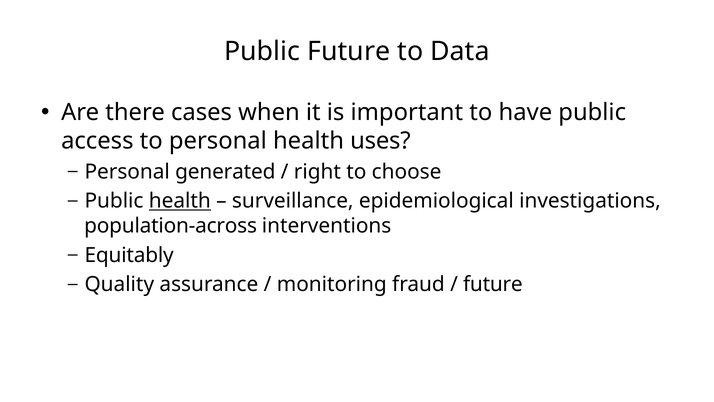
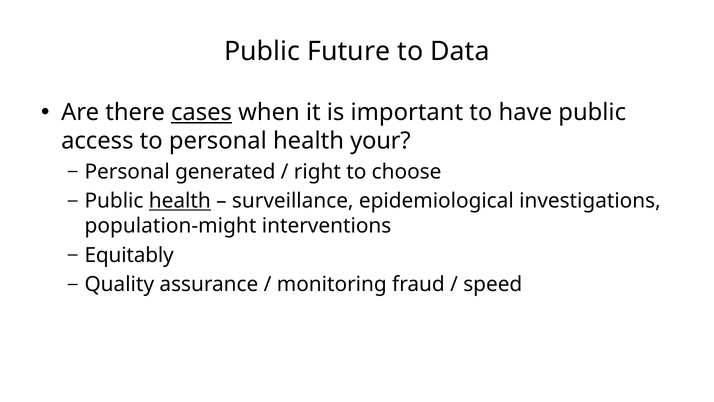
cases underline: none -> present (202, 112)
uses: uses -> your (380, 141)
population-across: population-across -> population-might (170, 226)
future: future -> speed (493, 284)
